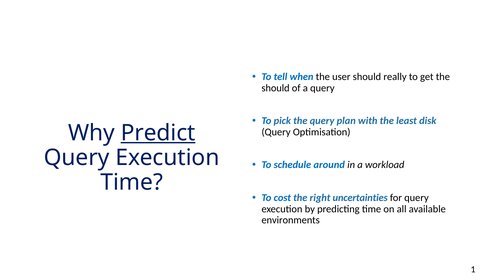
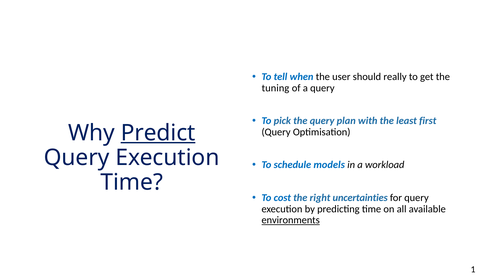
should: should -> tuning (275, 88)
disk: disk -> first (428, 121)
around: around -> models (329, 165)
environments underline: none -> present (291, 220)
